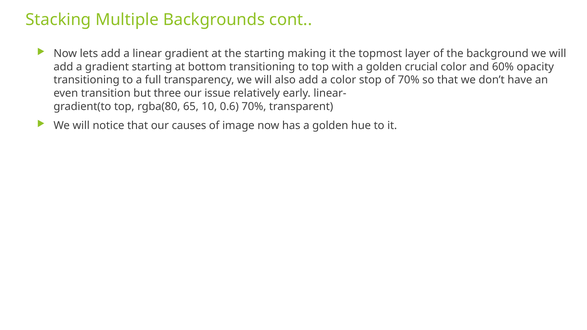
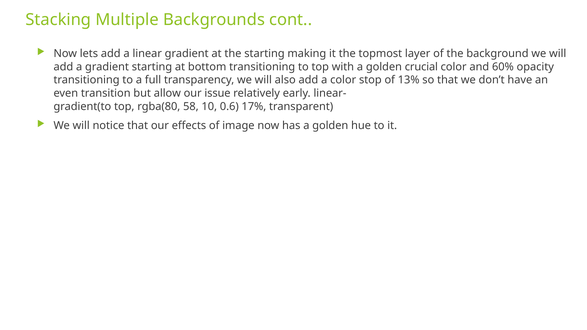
of 70%: 70% -> 13% (409, 80)
three: three -> allow (167, 93)
65: 65 -> 58 (191, 106)
0.6 70%: 70% -> 17% (254, 106)
causes: causes -> effects (189, 126)
